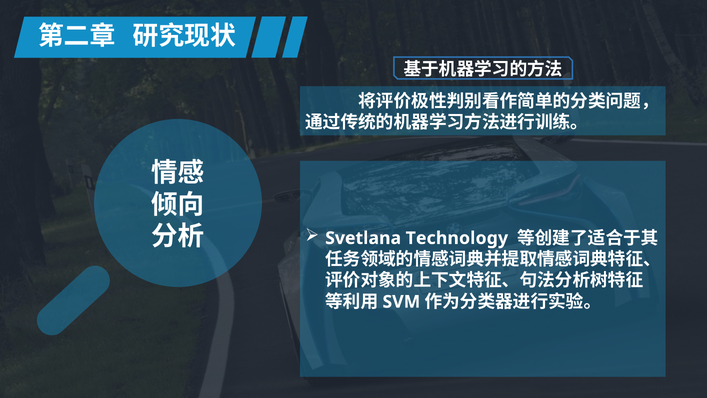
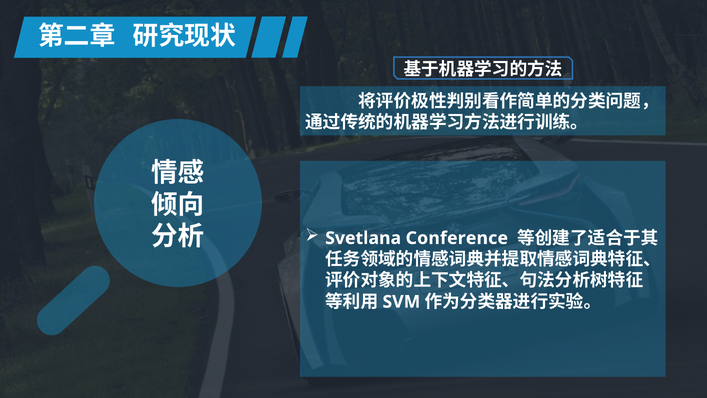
Technology: Technology -> Conference (457, 238)
